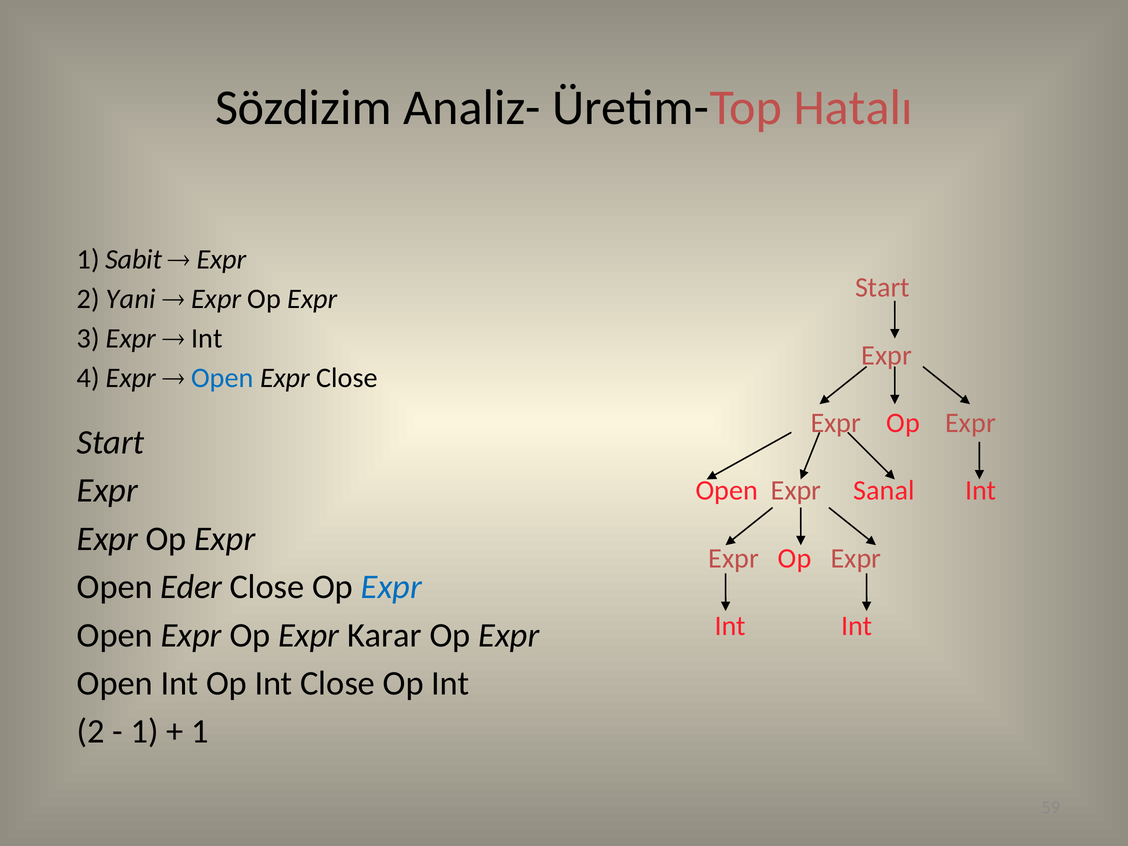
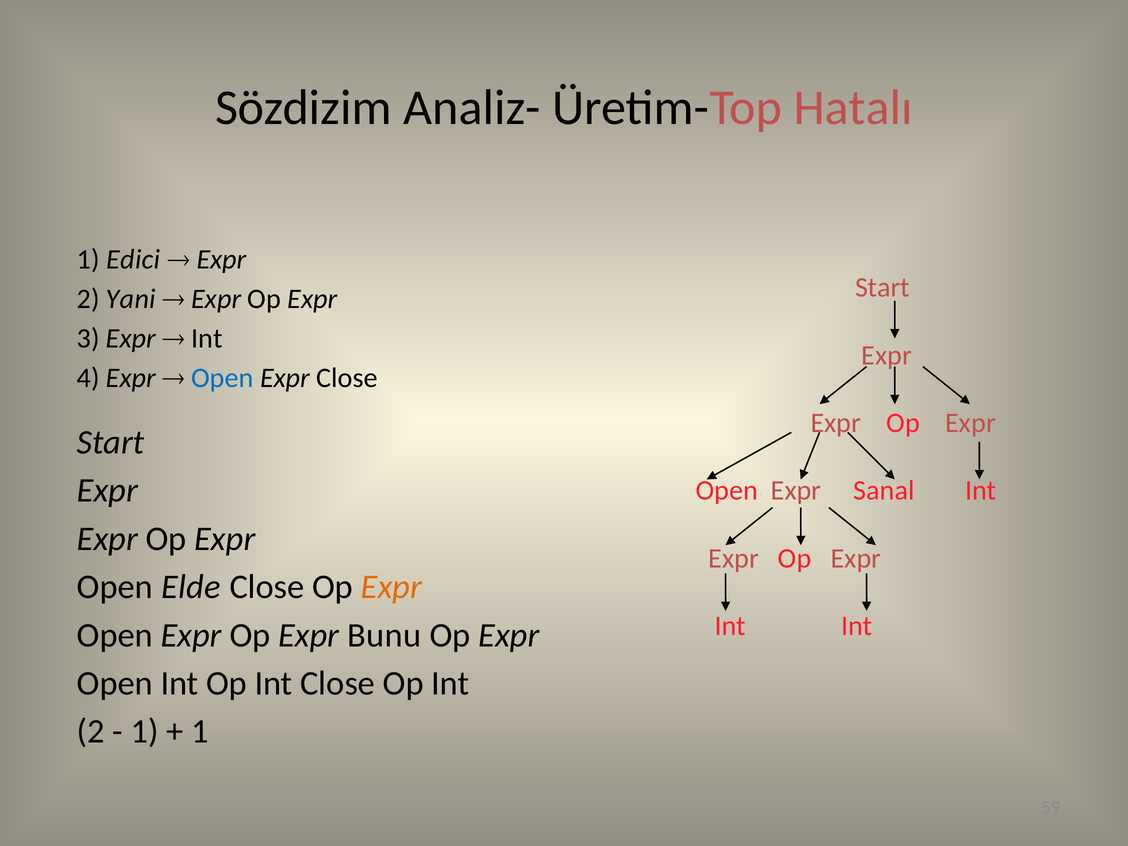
Sabit: Sabit -> Edici (133, 259)
Eder: Eder -> Elde (191, 587)
Expr colour: blue -> orange (391, 587)
Karar: Karar -> Bunu (384, 635)
